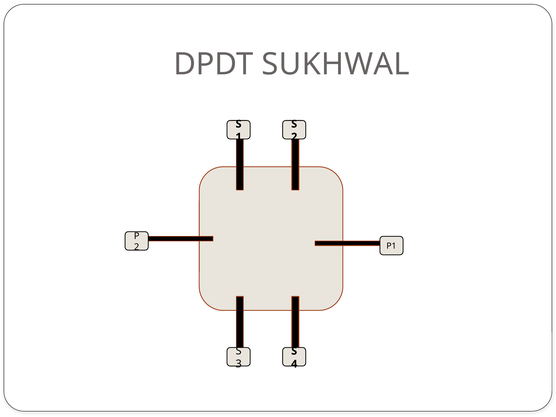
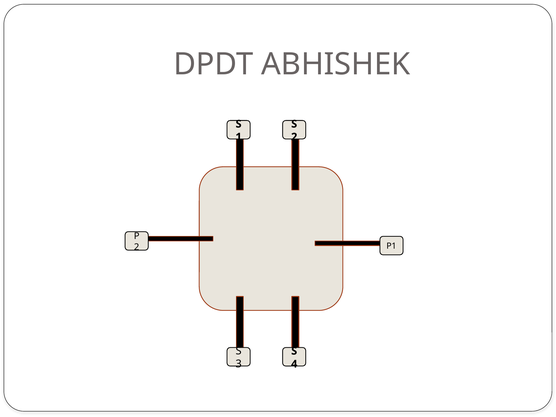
SUKHWAL: SUKHWAL -> ABHISHEK (336, 64)
